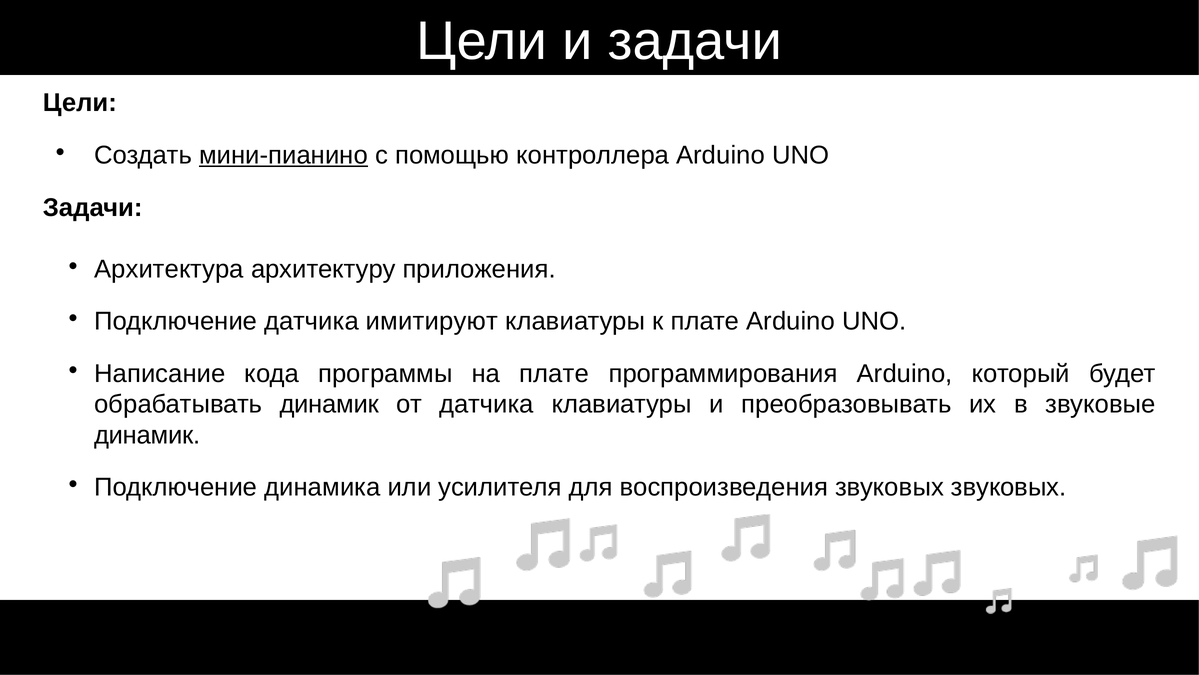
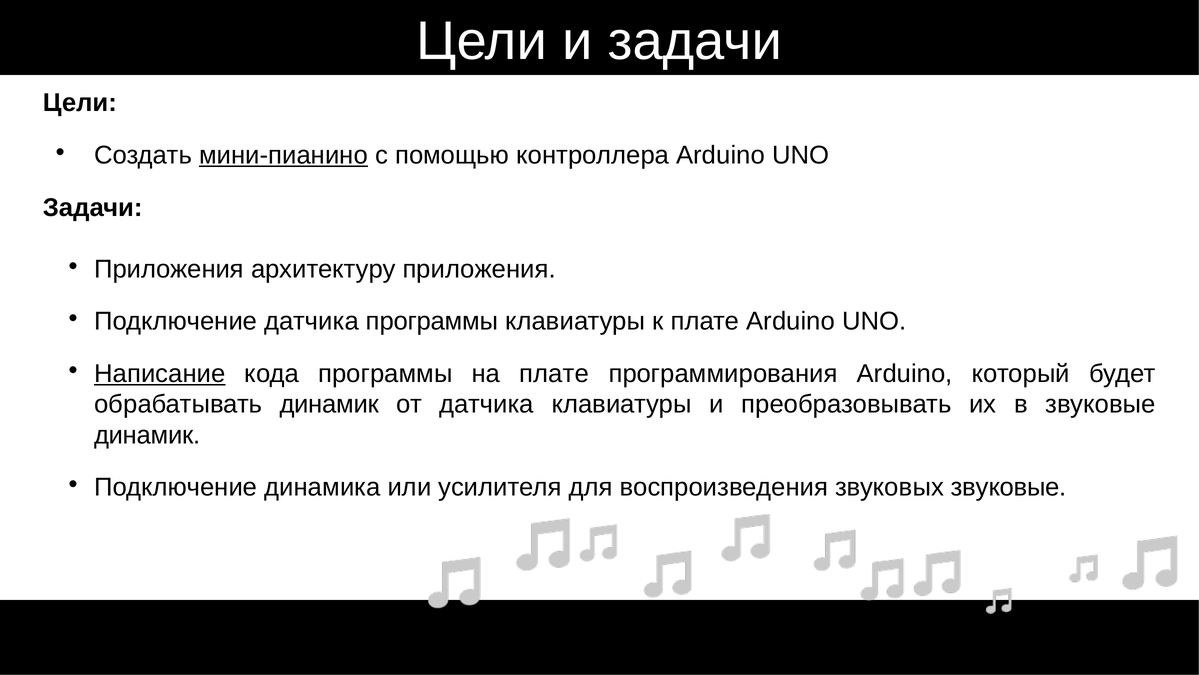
Архитектура: Архитектура -> Приложения (169, 269)
датчика имитируют: имитируют -> программы (432, 321)
Написание underline: none -> present (160, 373)
звуковых звуковых: звуковых -> звуковые (1009, 487)
